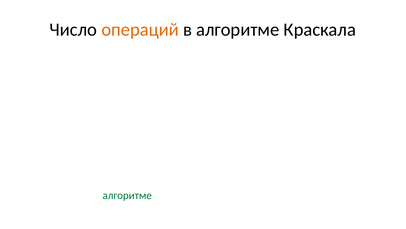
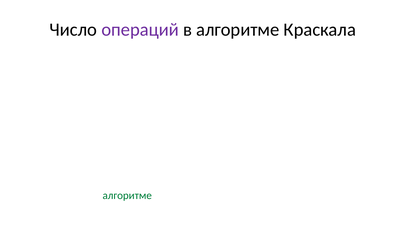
операций colour: orange -> purple (140, 29)
